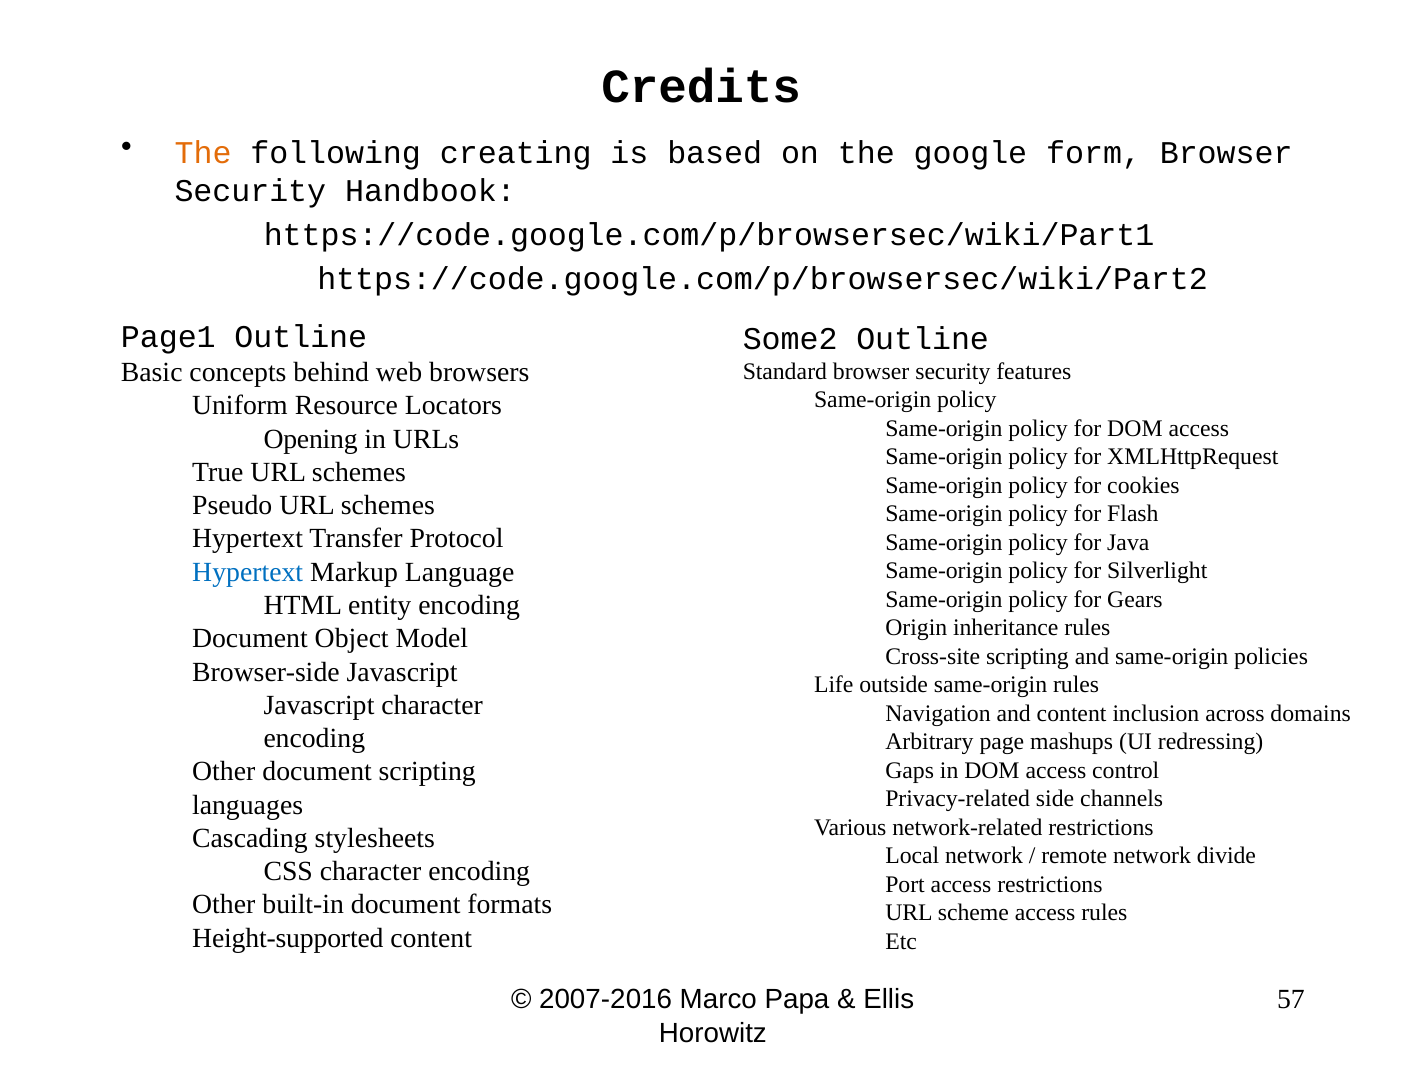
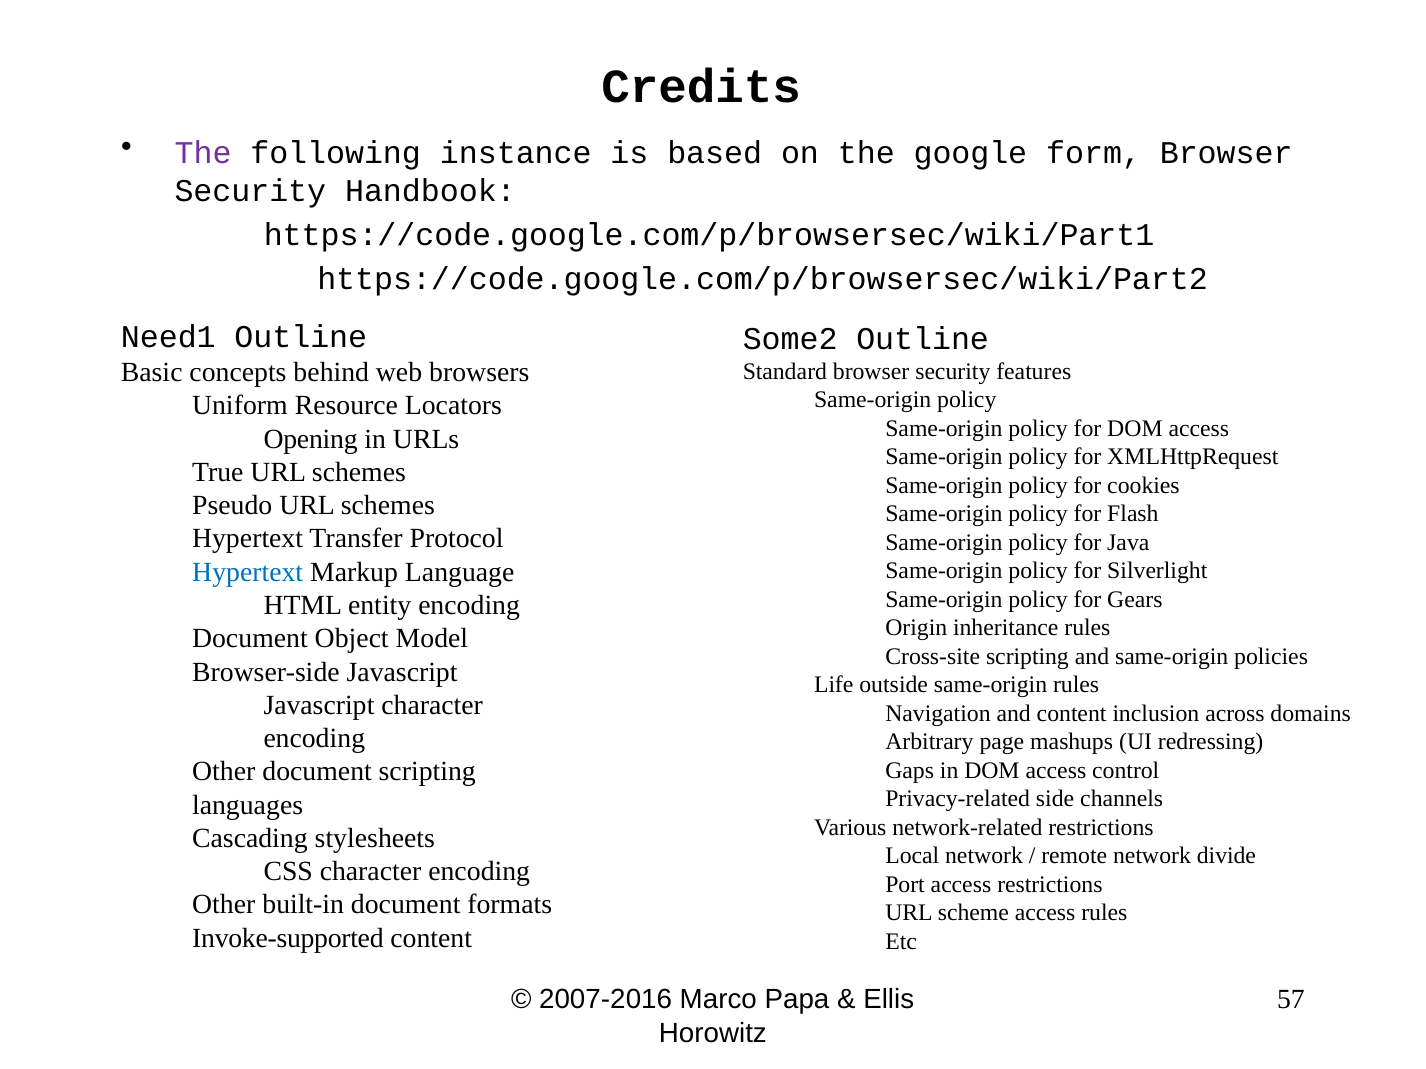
The colour: orange -> purple (203, 153)
creating: creating -> instance (516, 153)
Page1: Page1 -> Need1 (168, 337)
Height-supported: Height-supported -> Invoke-supported (288, 939)
